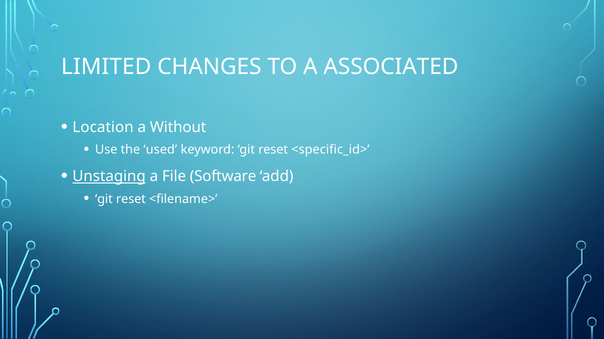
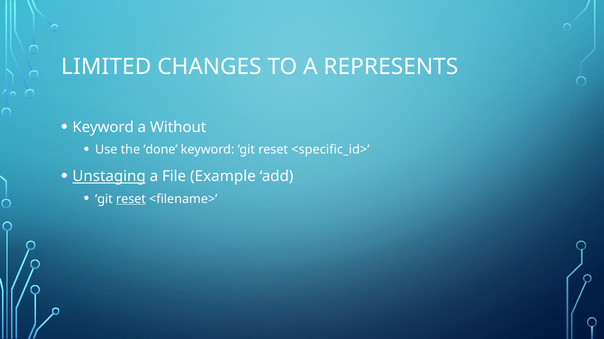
ASSOCIATED: ASSOCIATED -> REPRESENTS (391, 67)
Location: Location -> Keyword (103, 127)
used: used -> done (160, 150)
Software: Software -> Example (223, 177)
reset underline: none -> present (131, 199)
